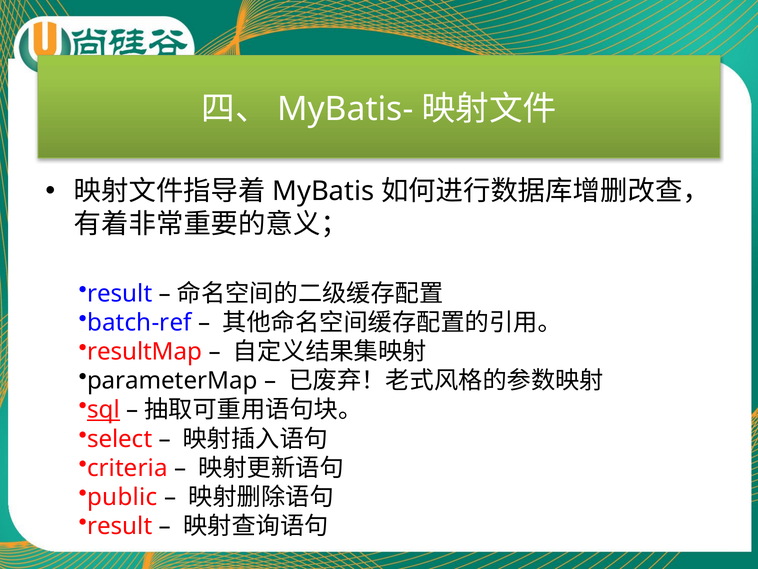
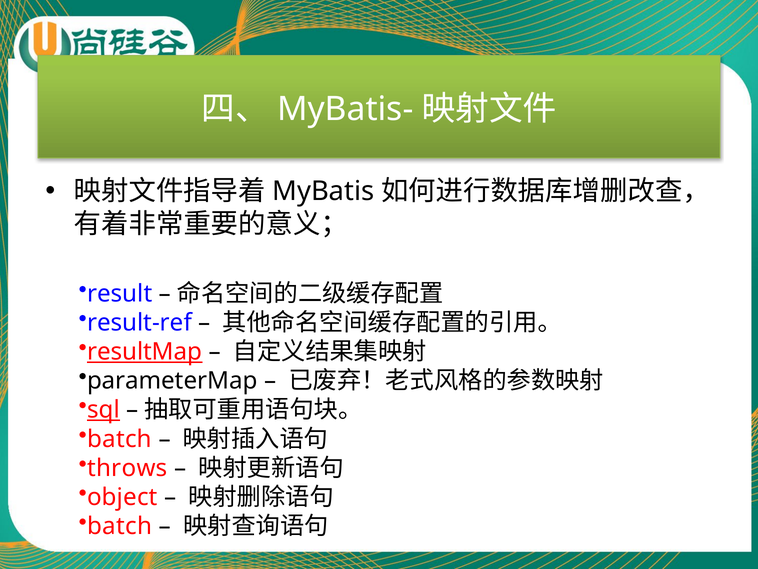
batch-ref: batch-ref -> result-ref (139, 323)
resultMap underline: none -> present (145, 352)
select: select -> batch (120, 439)
criteria: criteria -> throws (127, 468)
public: public -> object (122, 497)
result: result -> batch (120, 526)
